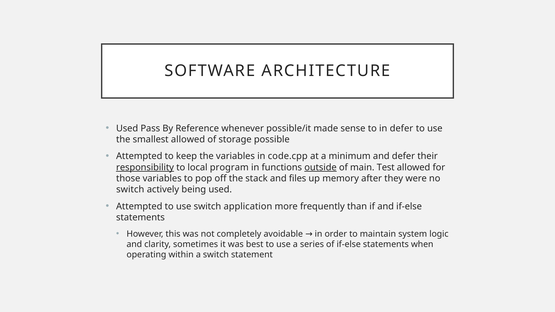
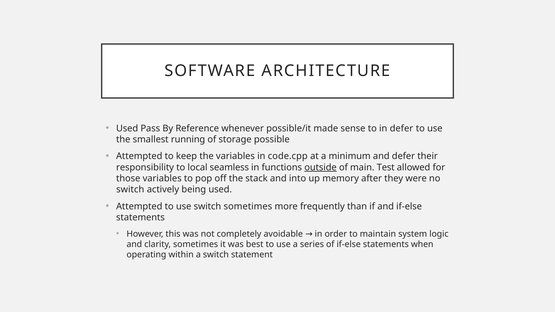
smallest allowed: allowed -> running (188, 139)
responsibility underline: present -> none (145, 167)
program: program -> seamless (229, 167)
files: files -> into (298, 179)
switch application: application -> sometimes (248, 206)
